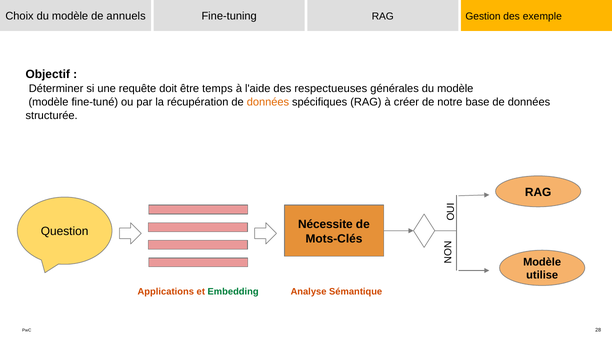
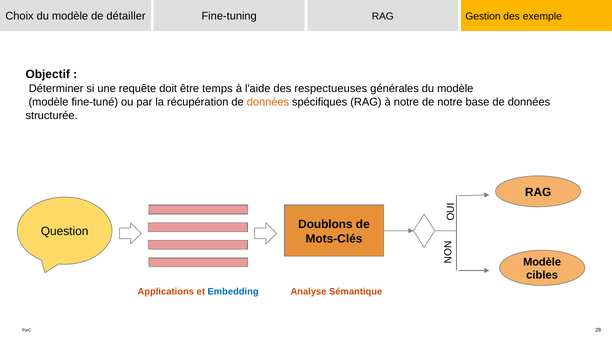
annuels: annuels -> détailler (126, 16)
à créer: créer -> notre (406, 102)
Nécessite: Nécessite -> Doublons (325, 225)
utilise: utilise -> cibles (542, 275)
Embedding colour: green -> blue (233, 292)
